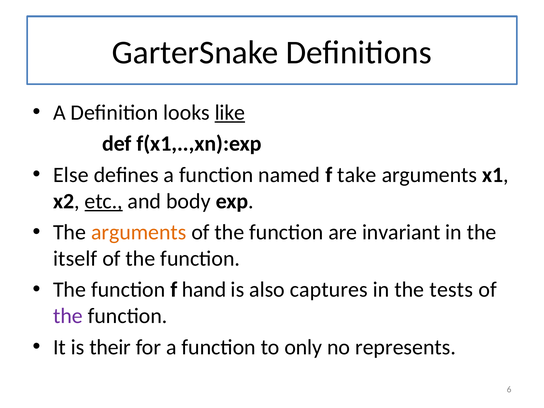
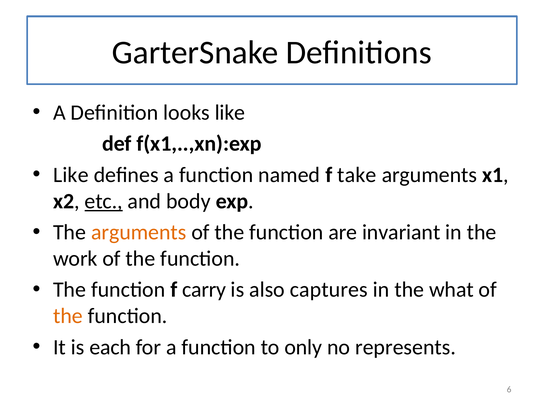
like underline: present -> none (230, 113)
Else: Else -> Like (71, 175)
itself: itself -> work (75, 259)
hand: hand -> carry (204, 290)
tests: tests -> what (451, 290)
the colour: purple -> orange (68, 316)
their: their -> each (110, 347)
